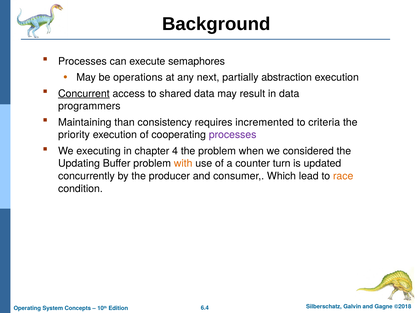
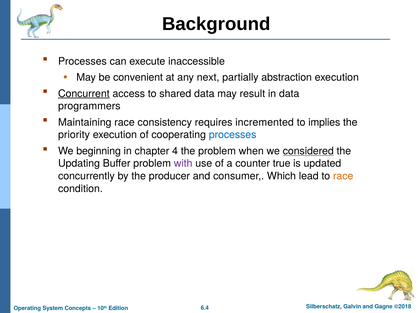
semaphores: semaphores -> inaccessible (197, 61)
operations: operations -> convenient (138, 78)
Maintaining than: than -> race (125, 123)
criteria: criteria -> implies (324, 123)
processes colour: purple -> blue (233, 135)
executing: executing -> beginning (99, 151)
considered underline: none -> present (308, 151)
with colour: orange -> purple (183, 164)
turn: turn -> true (282, 164)
